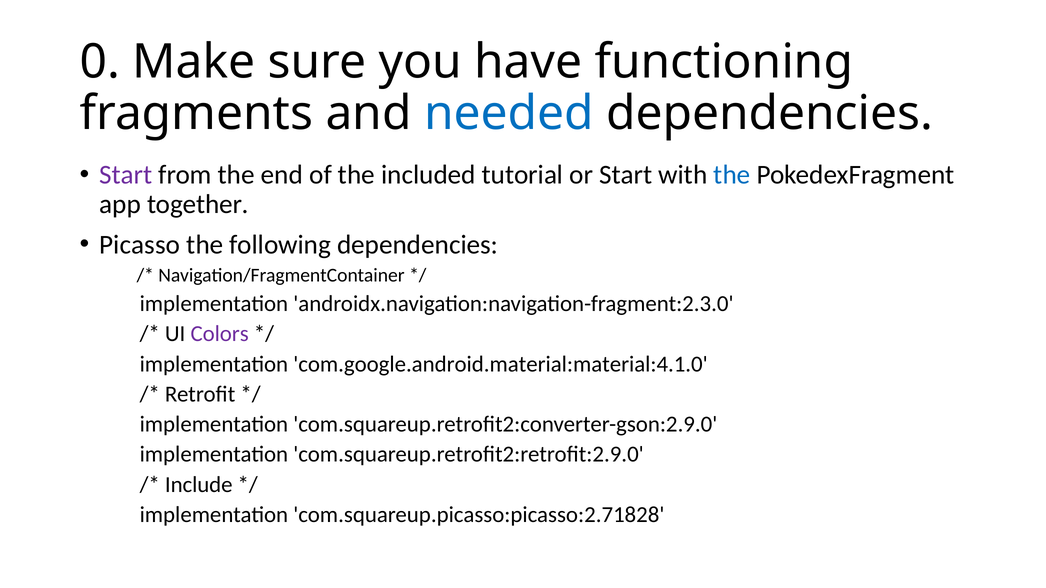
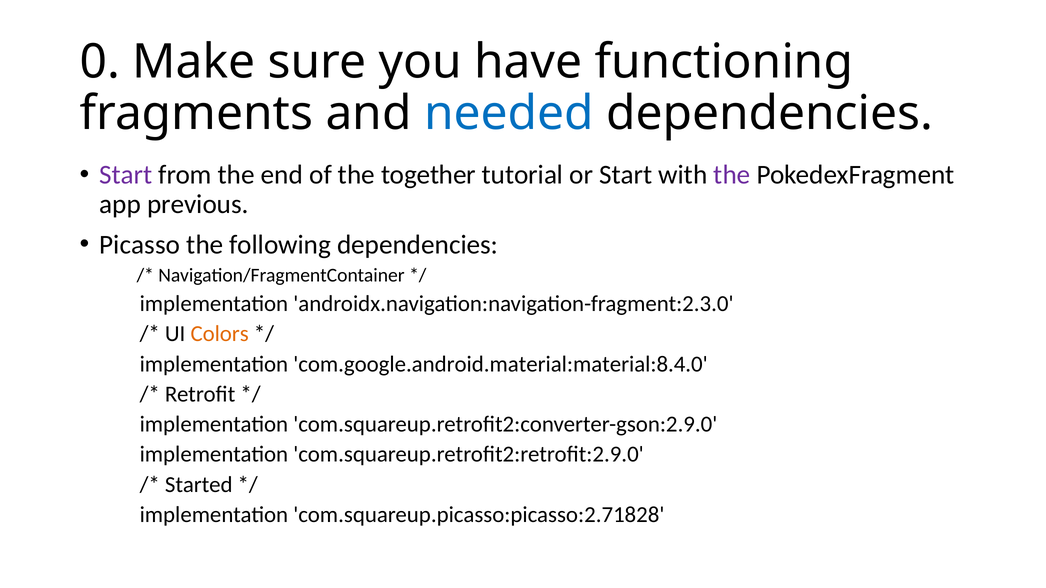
included: included -> together (428, 175)
the colour: blue -> purple (732, 175)
together: together -> previous (198, 204)
Colors colour: purple -> orange (220, 334)
com.google.android.material:material:4.1.0: com.google.android.material:material:4.1.0 -> com.google.android.material:material:8.4.0 (500, 364)
Include: Include -> Started (199, 485)
